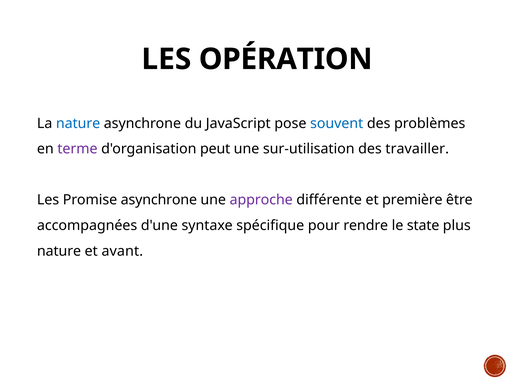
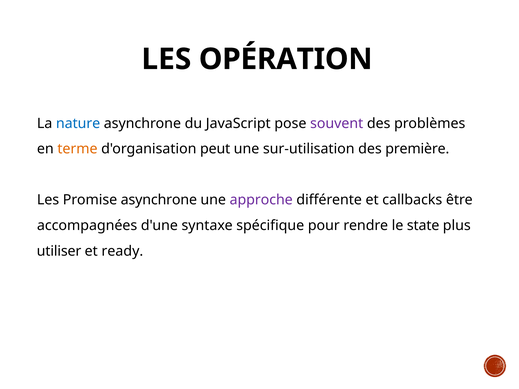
souvent colour: blue -> purple (337, 123)
terme colour: purple -> orange (77, 149)
travailler: travailler -> première (417, 149)
première: première -> callbacks (412, 200)
nature: nature -> utiliser (59, 251)
avant: avant -> ready (122, 251)
